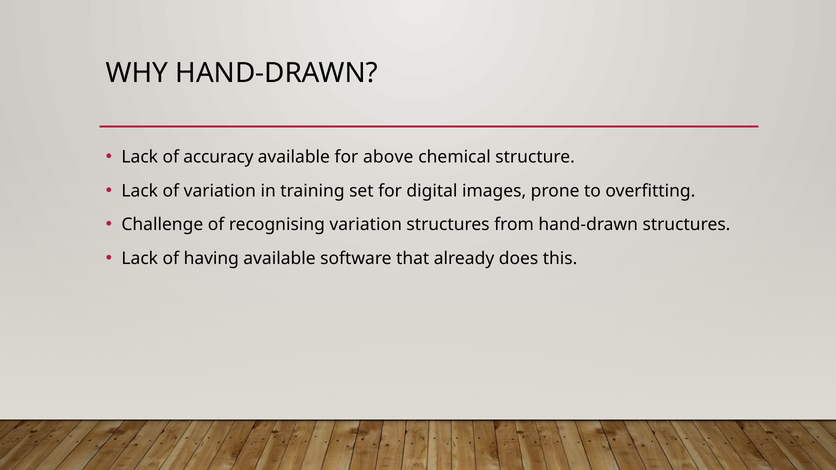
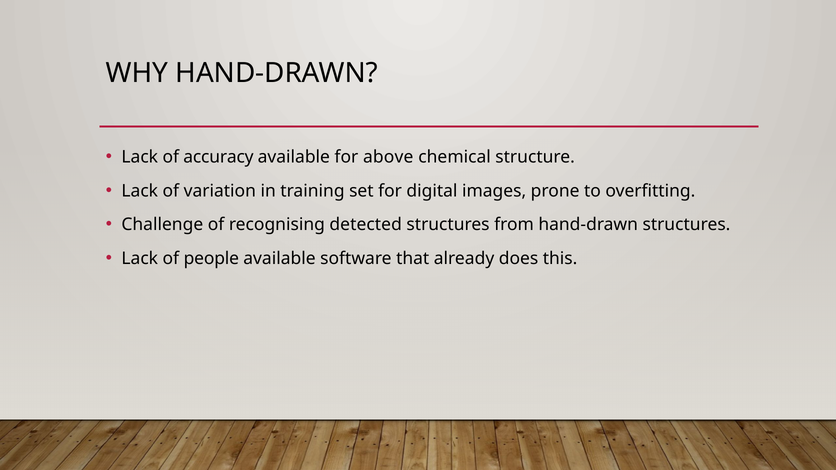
recognising variation: variation -> detected (366, 225)
having: having -> people (211, 259)
